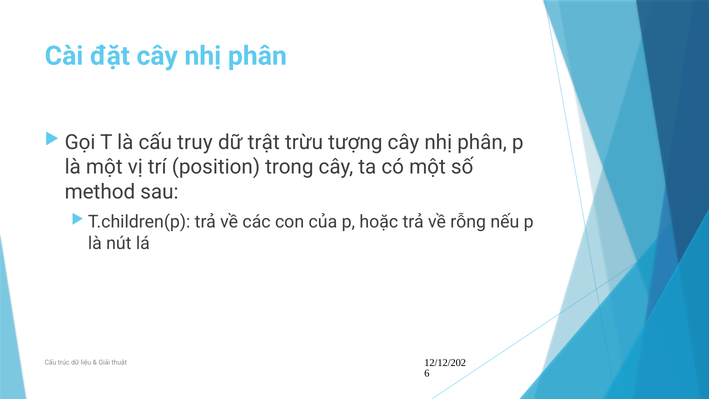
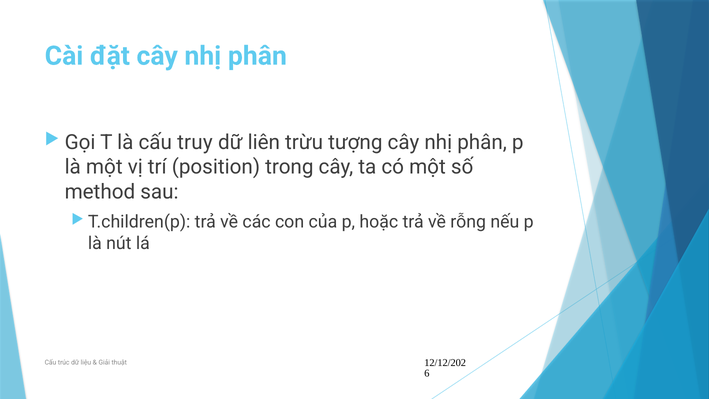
trật: trật -> liên (264, 142)
